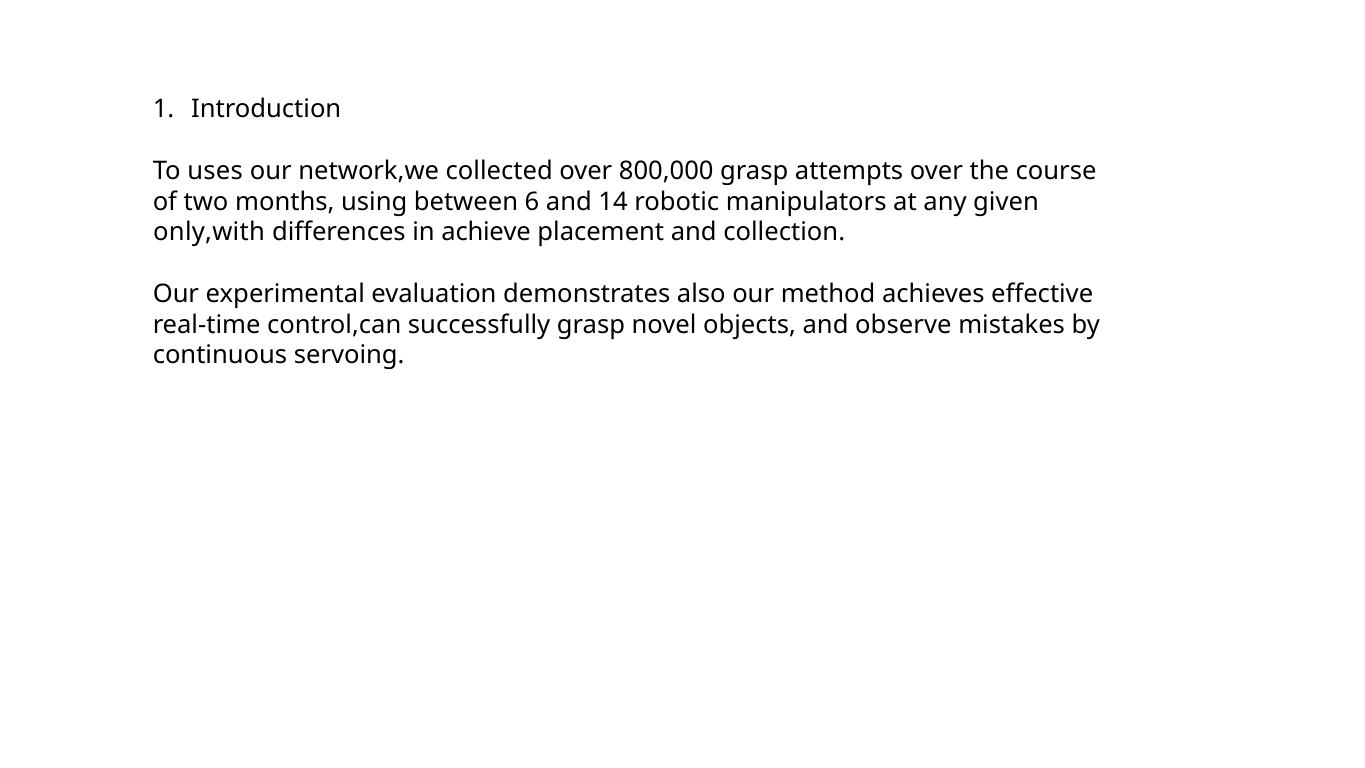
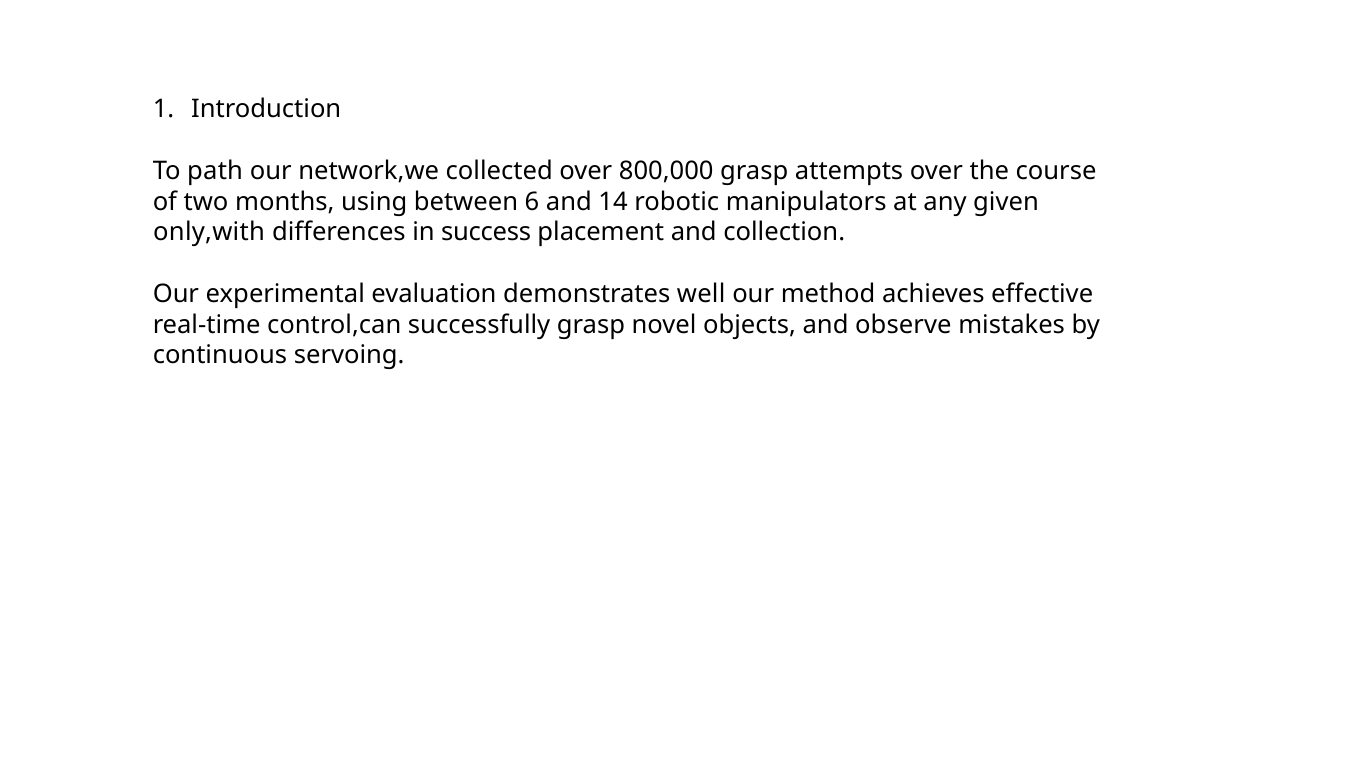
uses: uses -> path (215, 171)
achieve: achieve -> success (486, 232)
also: also -> well (701, 294)
